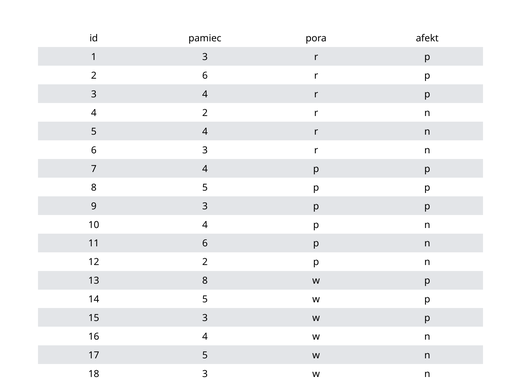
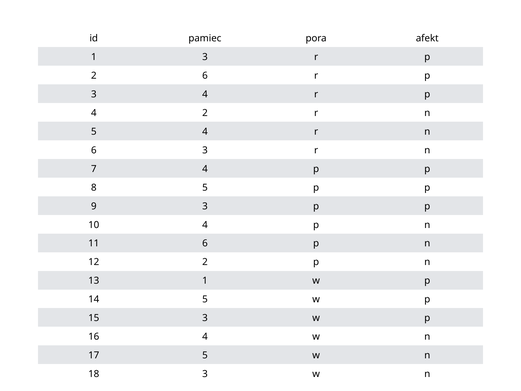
13 8: 8 -> 1 (205, 281)
